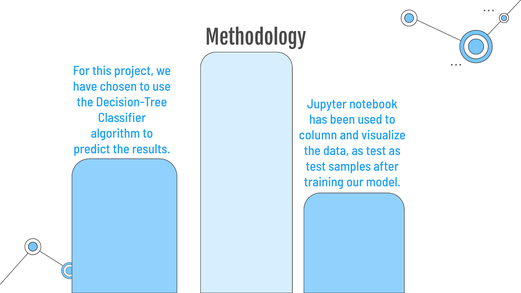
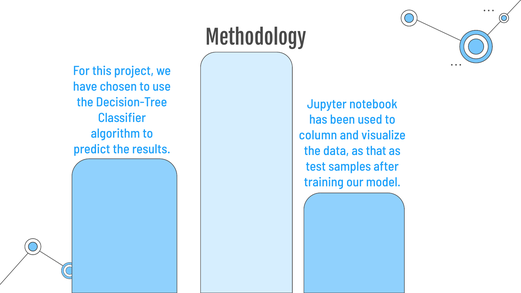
data as test: test -> that (376, 151)
